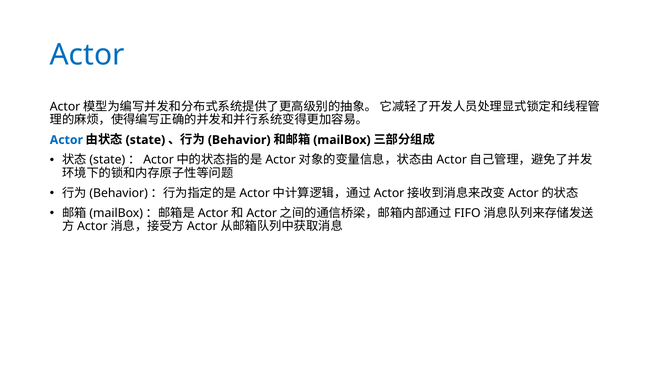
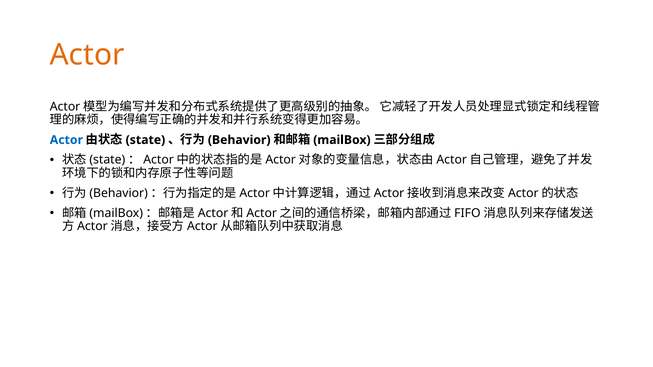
Actor colour: blue -> orange (87, 55)
